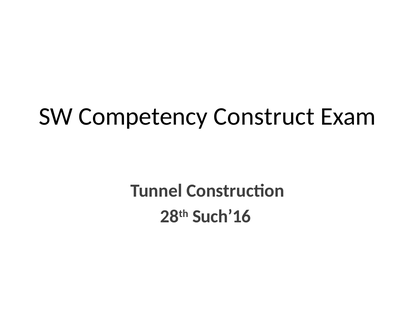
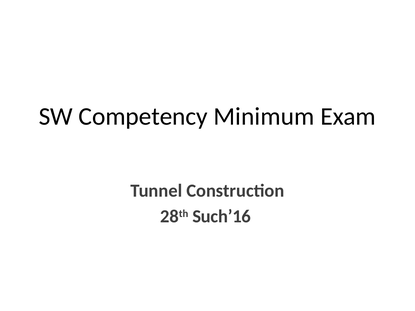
Construct: Construct -> Minimum (264, 117)
